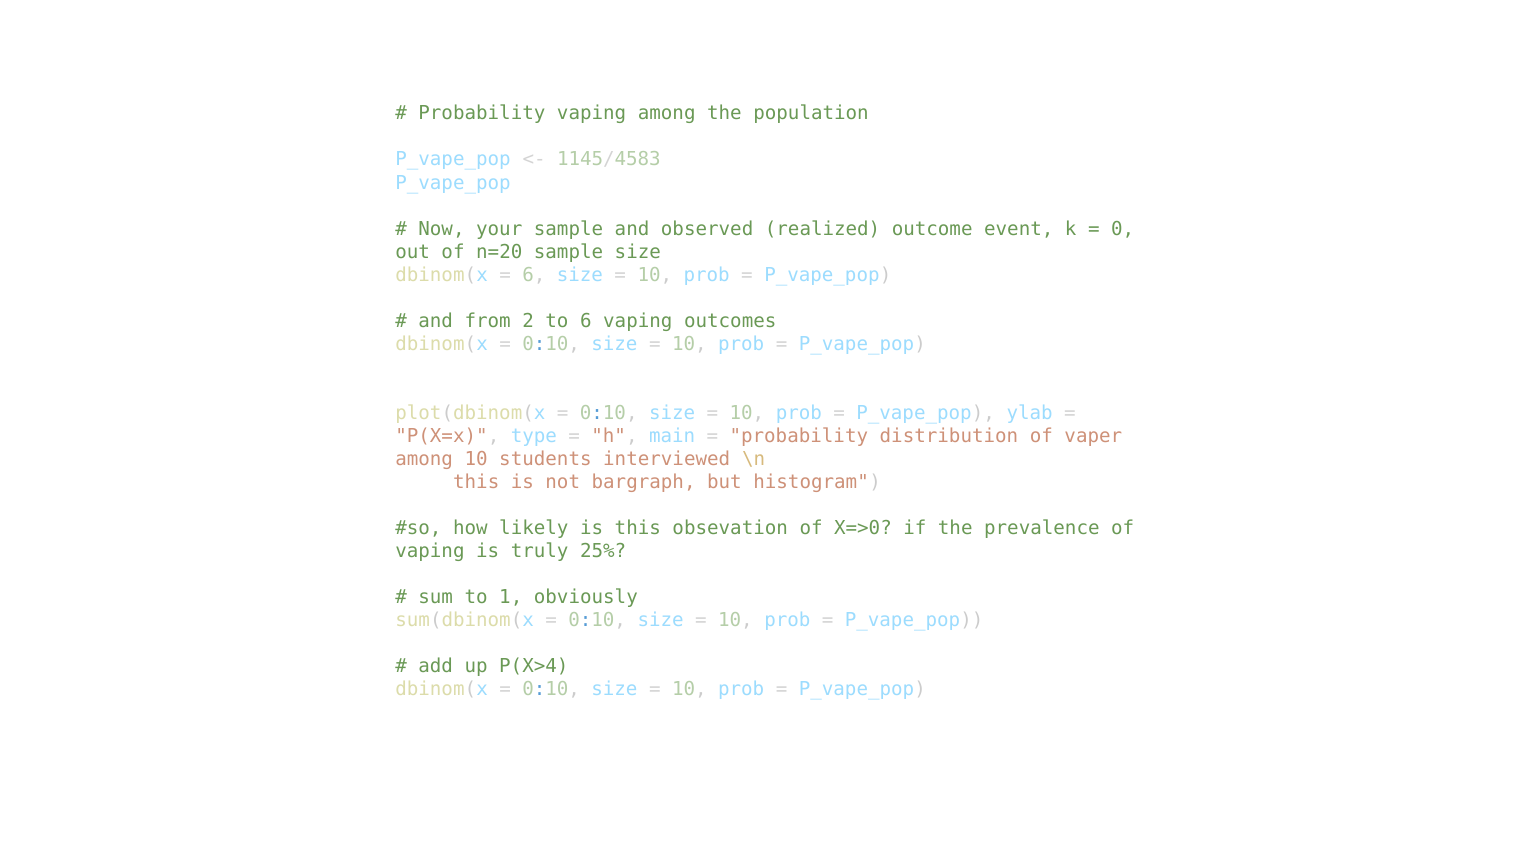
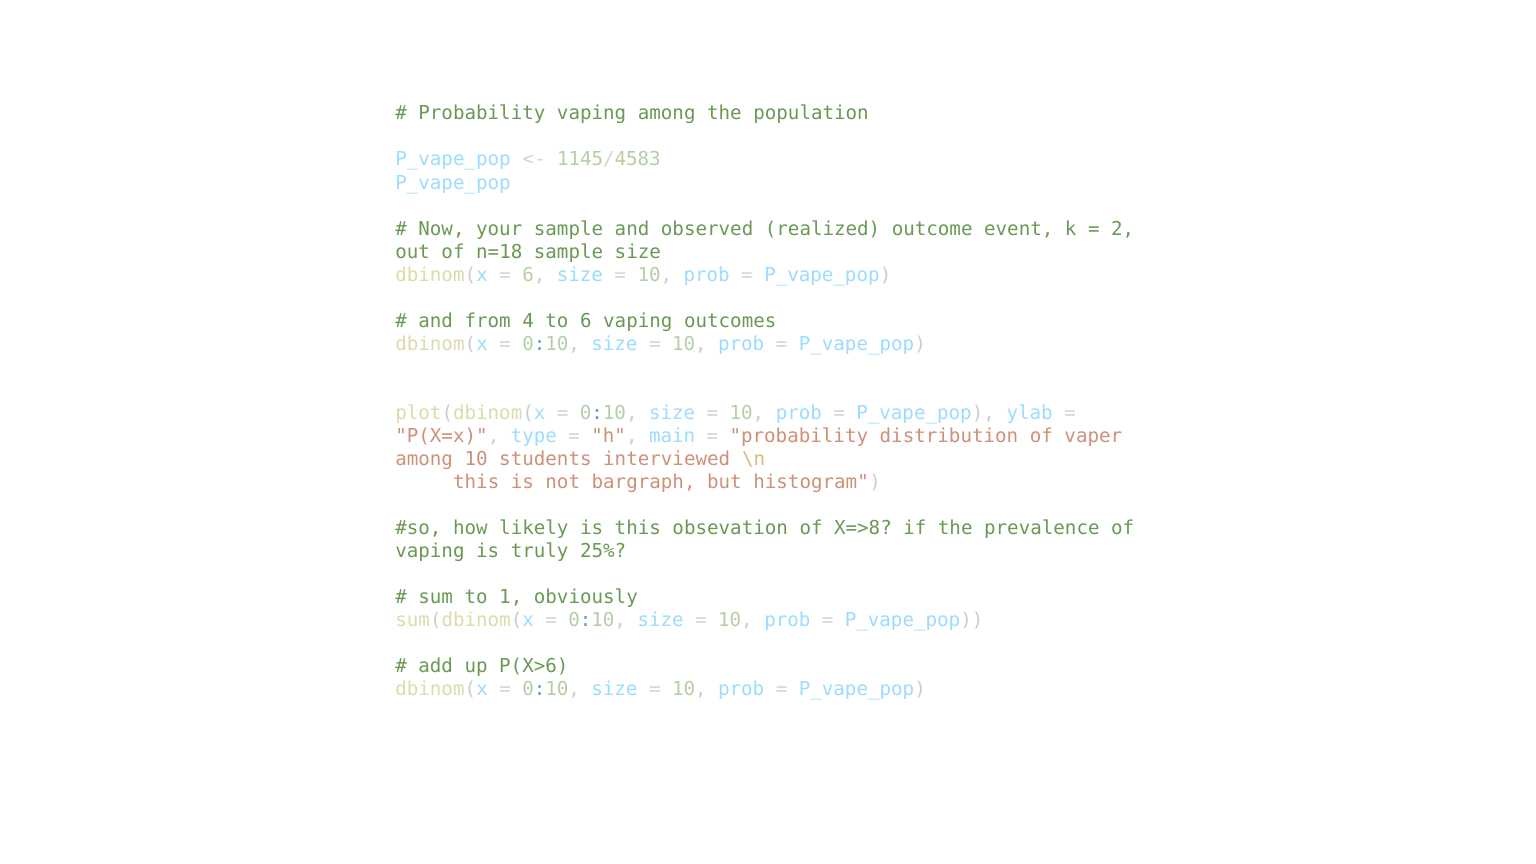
0: 0 -> 2 (1123, 229)
n=20: n=20 -> n=18 (499, 252)
2: 2 -> 4 (528, 321)
X=>0: X=>0 -> X=>8 (863, 528)
P(X>4: P(X>4 -> P(X>6 (534, 667)
